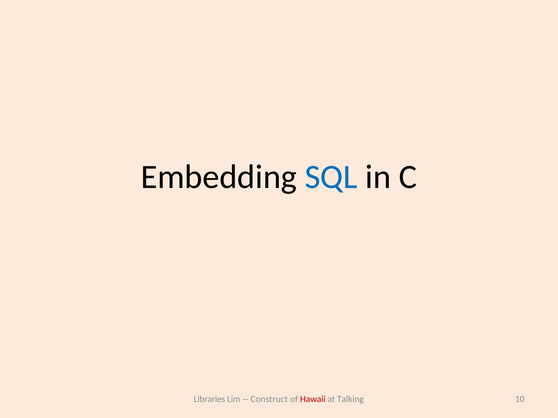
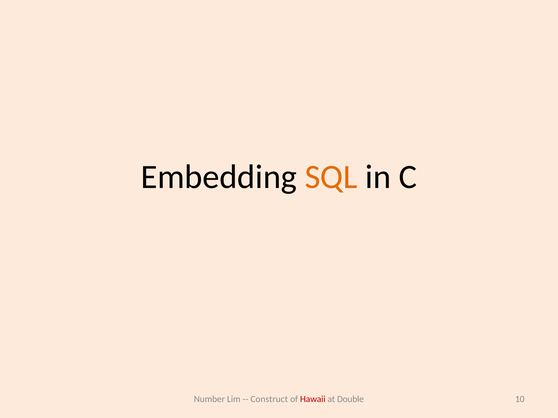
SQL colour: blue -> orange (331, 177)
Libraries: Libraries -> Number (209, 400)
Talking: Talking -> Double (350, 400)
